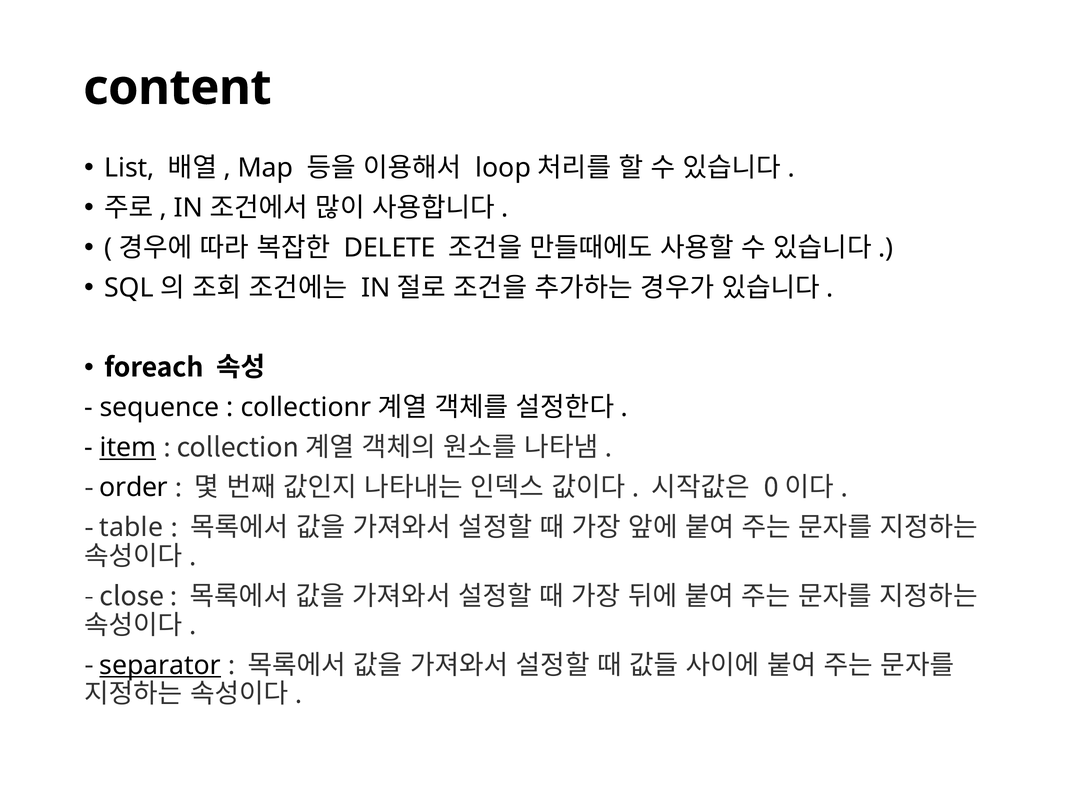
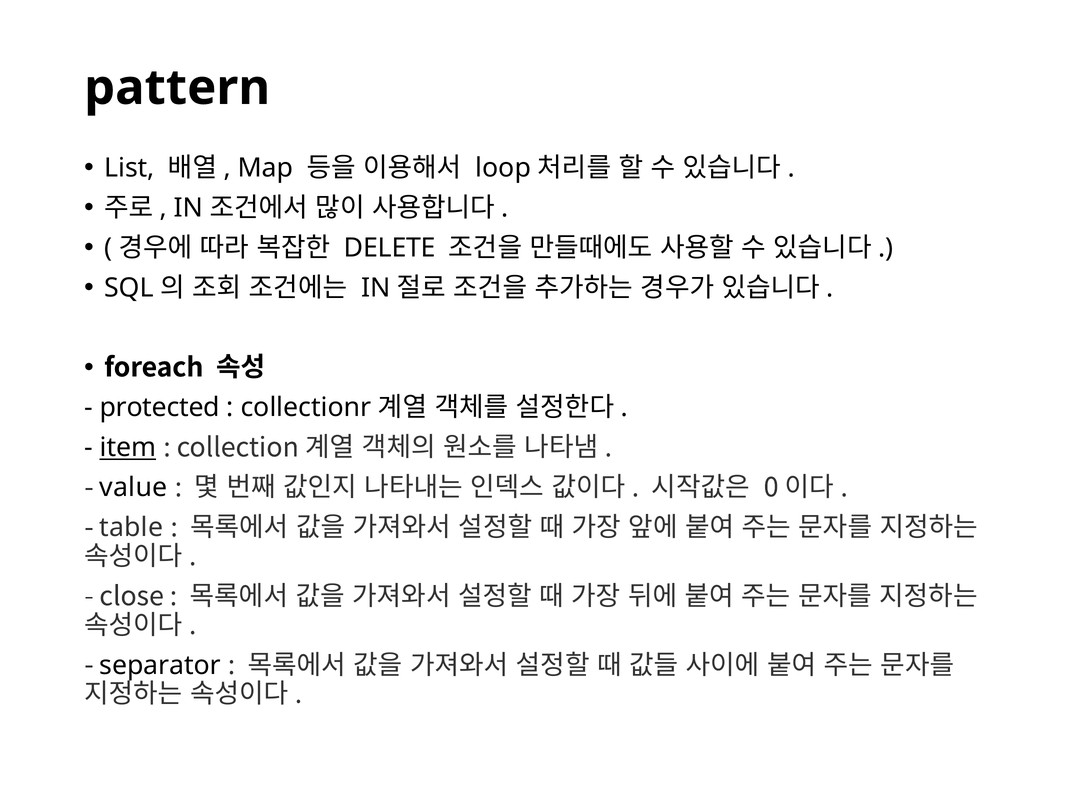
content: content -> pattern (177, 88)
sequence: sequence -> protected (160, 408)
order: order -> value (133, 488)
separator underline: present -> none (160, 666)
